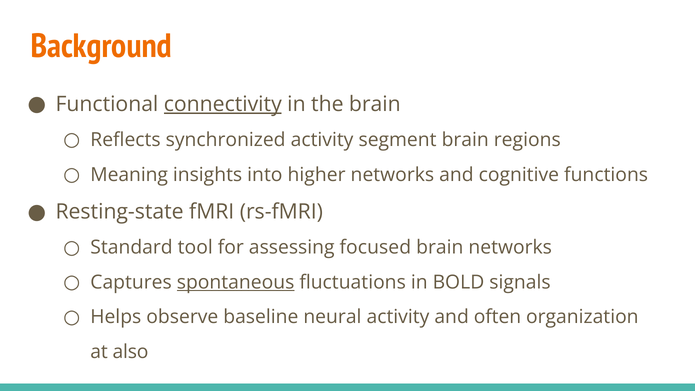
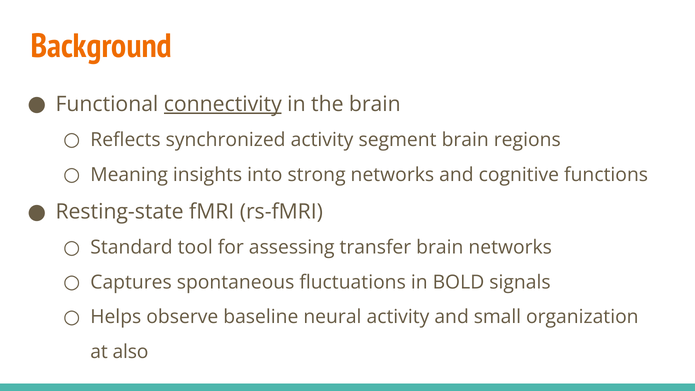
higher: higher -> strong (317, 175)
focused: focused -> transfer (375, 248)
spontaneous underline: present -> none (236, 282)
often: often -> small (497, 317)
